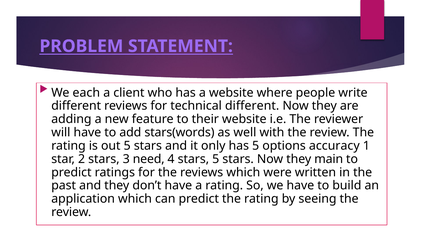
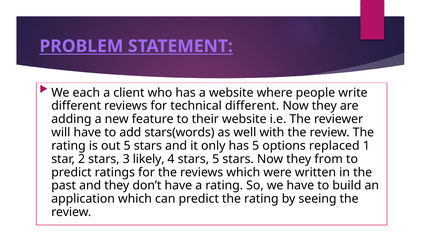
accuracy: accuracy -> replaced (334, 146)
need: need -> likely (149, 159)
main: main -> from (329, 159)
